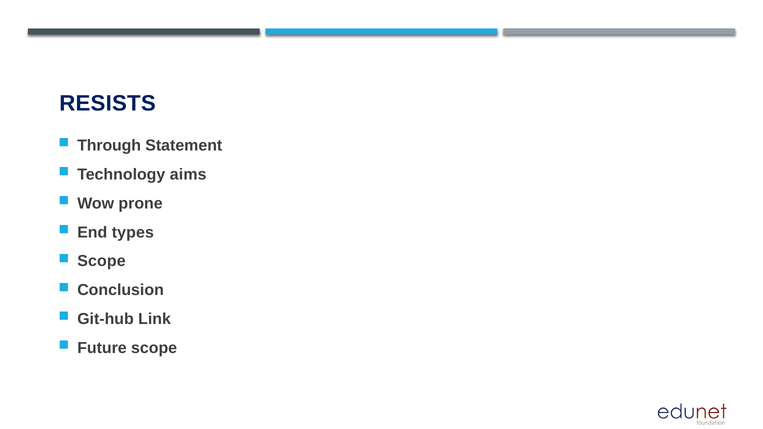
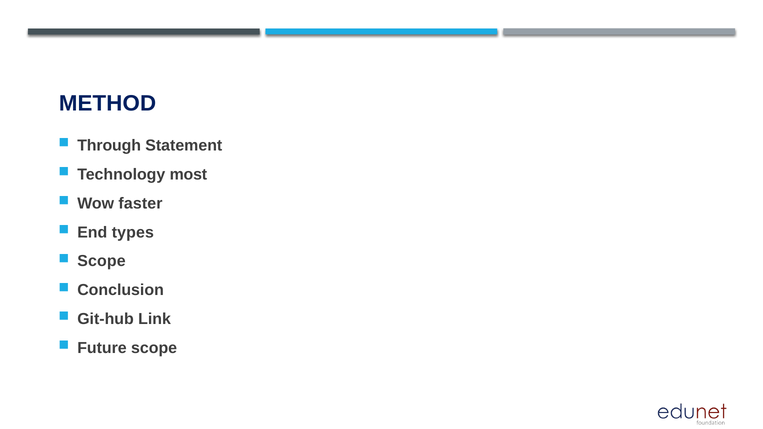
RESISTS: RESISTS -> METHOD (108, 103)
aims: aims -> most (188, 175)
prone: prone -> faster (140, 204)
